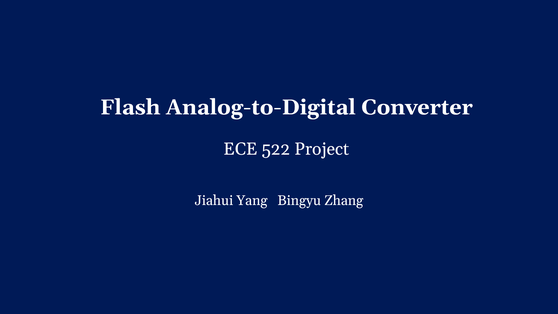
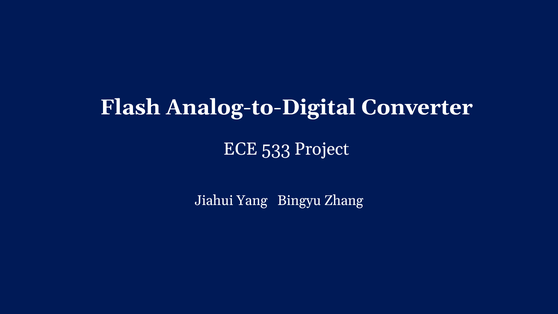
522: 522 -> 533 (276, 149)
